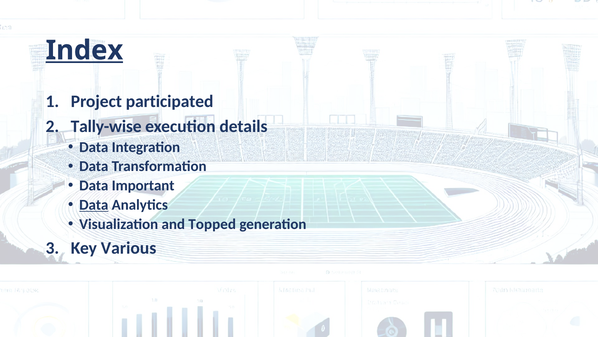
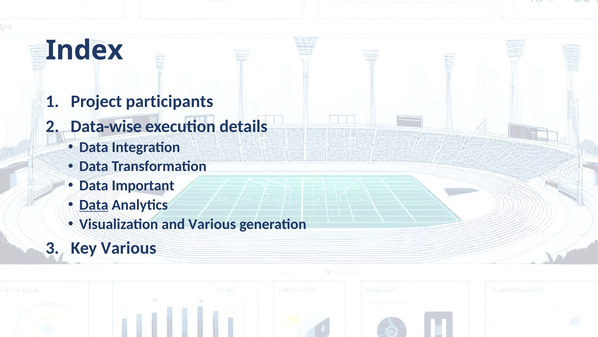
Index underline: present -> none (84, 50)
participated: participated -> participants (170, 101)
Tally-wise: Tally-wise -> Data-wise (106, 126)
and Topped: Topped -> Various (212, 224)
